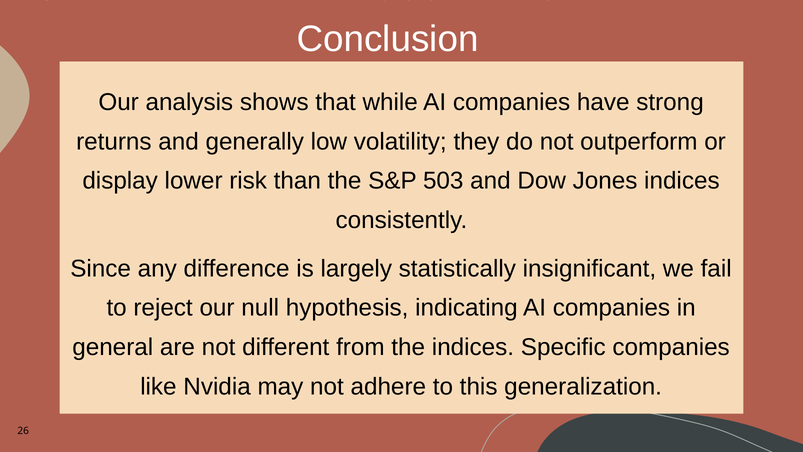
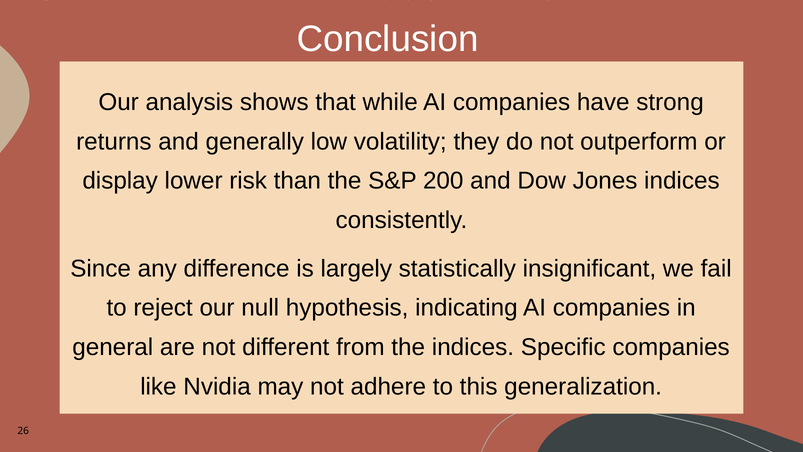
503: 503 -> 200 (443, 181)
